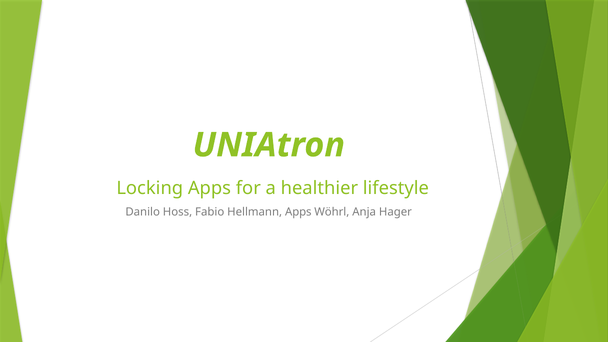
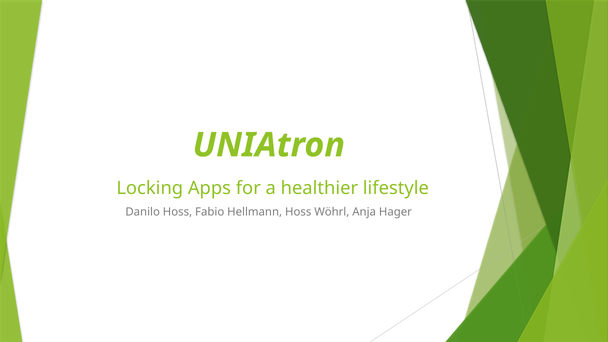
Hellmann Apps: Apps -> Hoss (298, 212)
